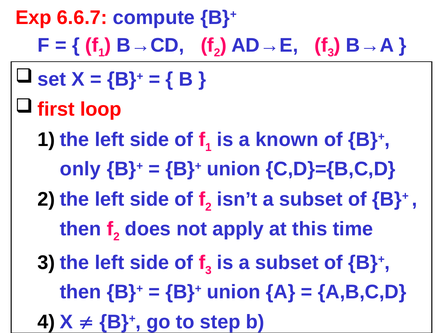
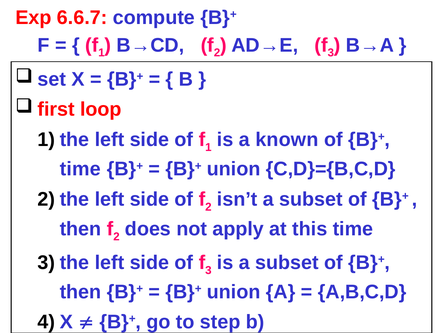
only: only -> time (80, 169)
